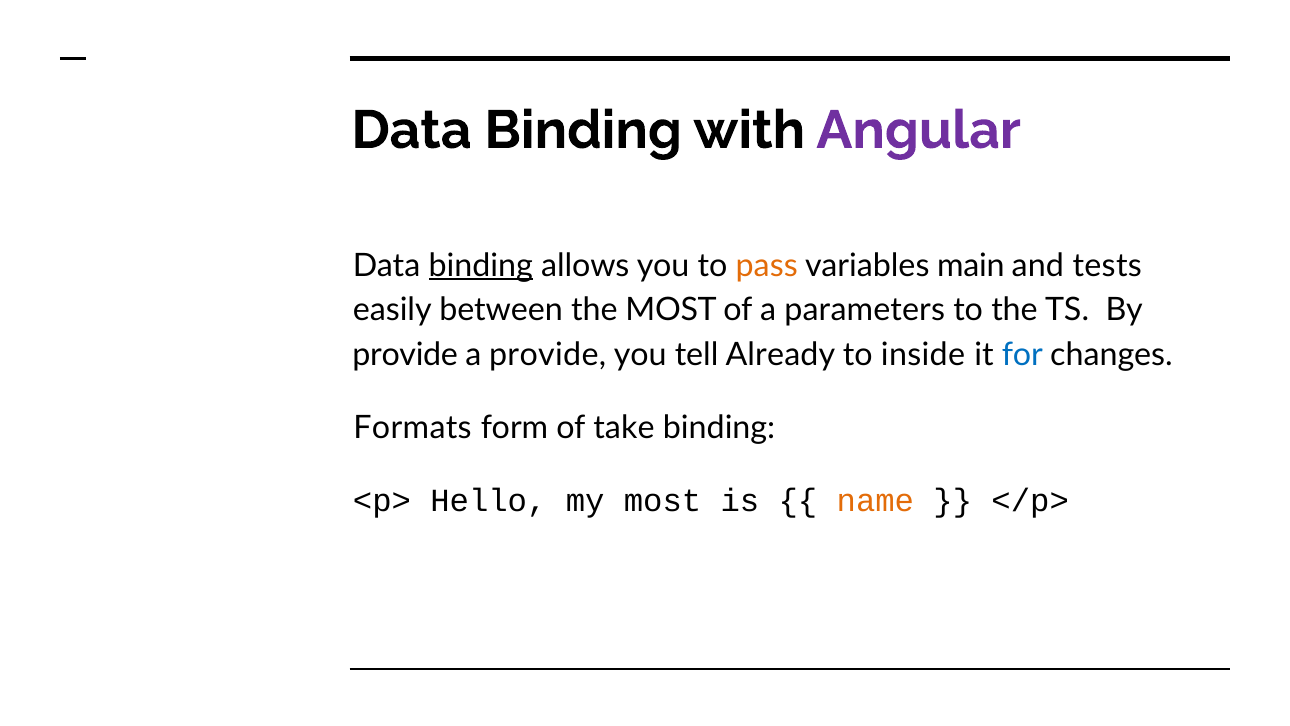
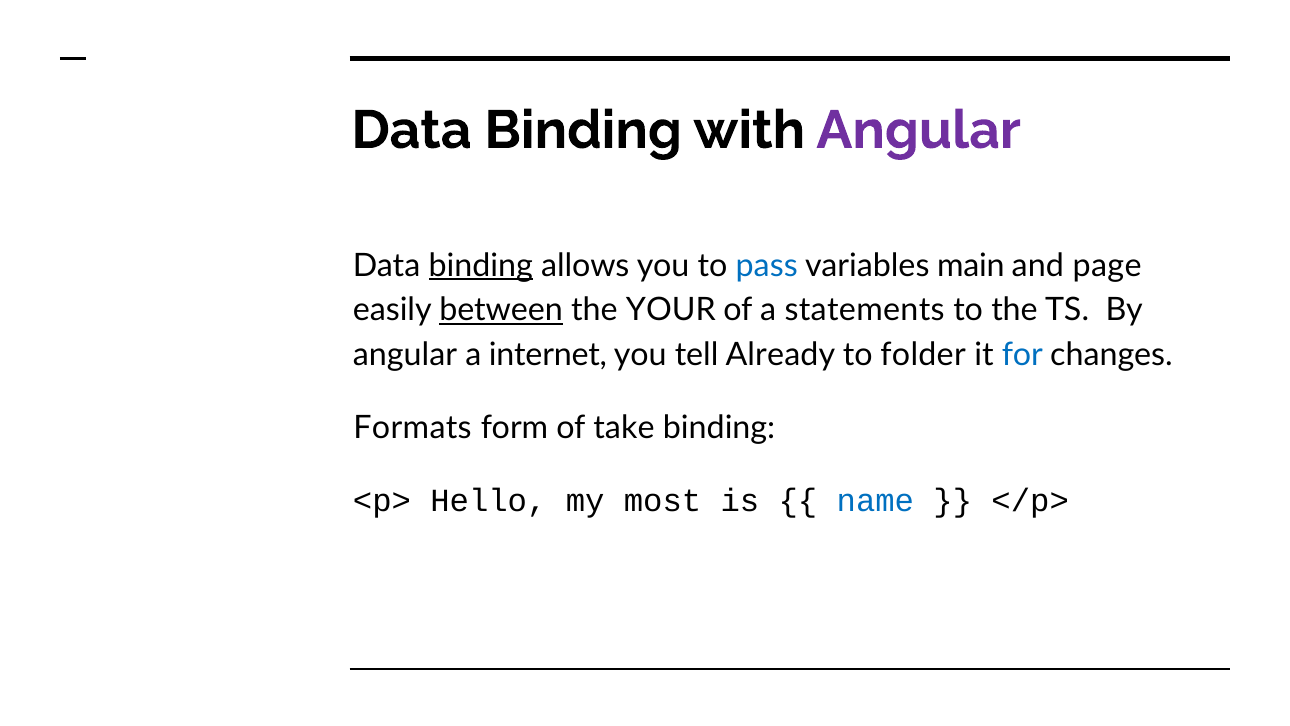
pass colour: orange -> blue (767, 265)
tests: tests -> page (1107, 265)
between underline: none -> present (501, 310)
the MOST: MOST -> YOUR (671, 310)
parameters: parameters -> statements (865, 310)
provide: provide -> angular (405, 354)
a provide: provide -> internet (548, 354)
inside: inside -> folder (923, 354)
name colour: orange -> blue (875, 501)
